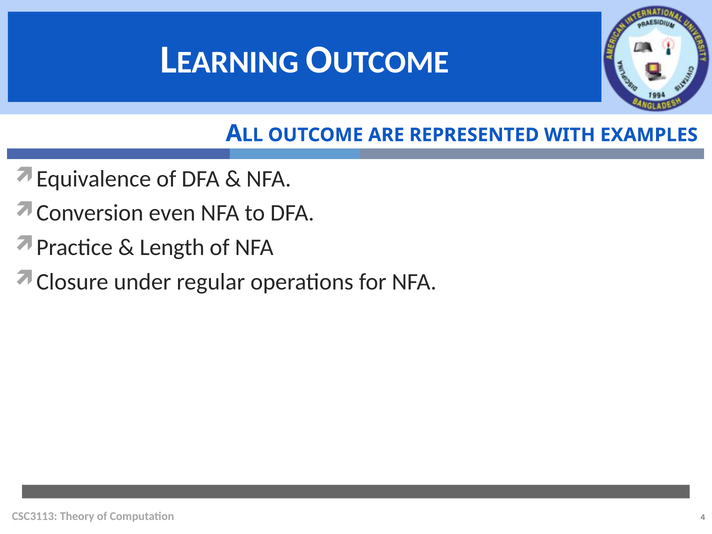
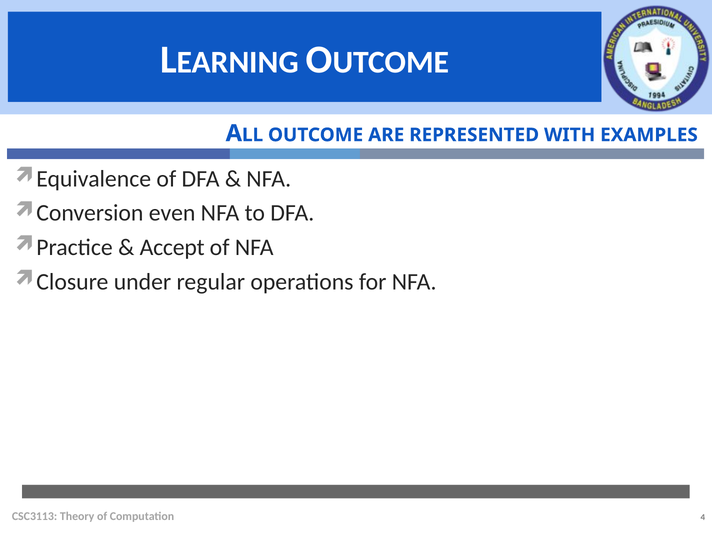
Length: Length -> Accept (172, 248)
